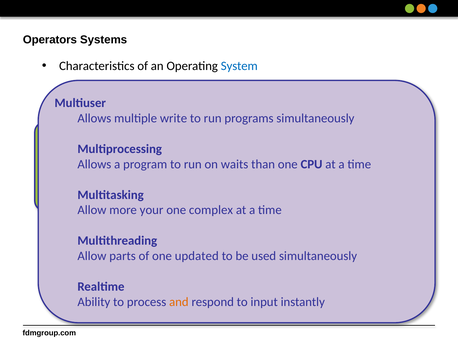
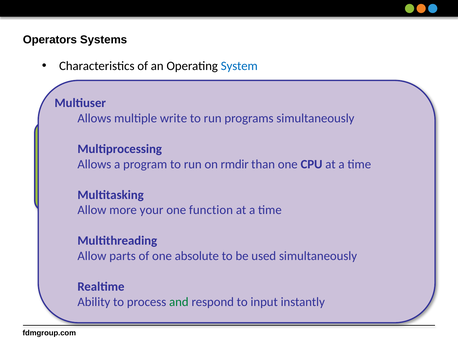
waits: waits -> rmdir (235, 164)
complex: complex -> function (211, 210)
updated: updated -> absolute (197, 256)
and colour: orange -> green (179, 301)
